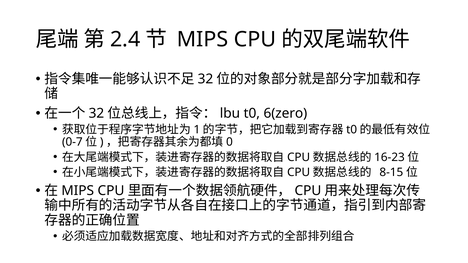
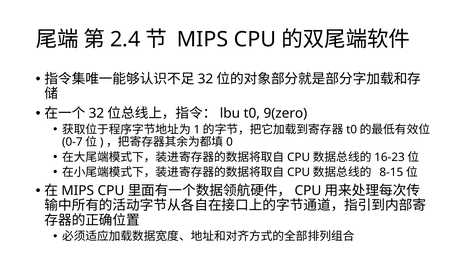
6(zero: 6(zero -> 9(zero (285, 113)
